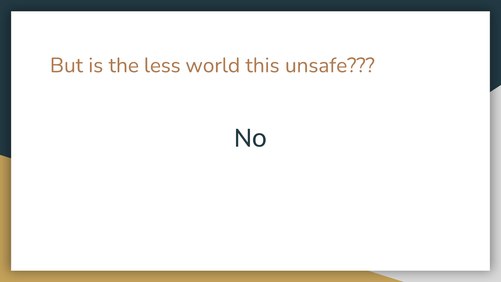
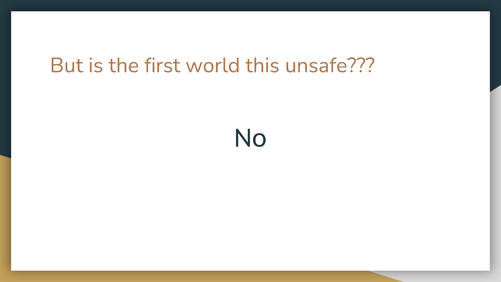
less: less -> first (162, 65)
